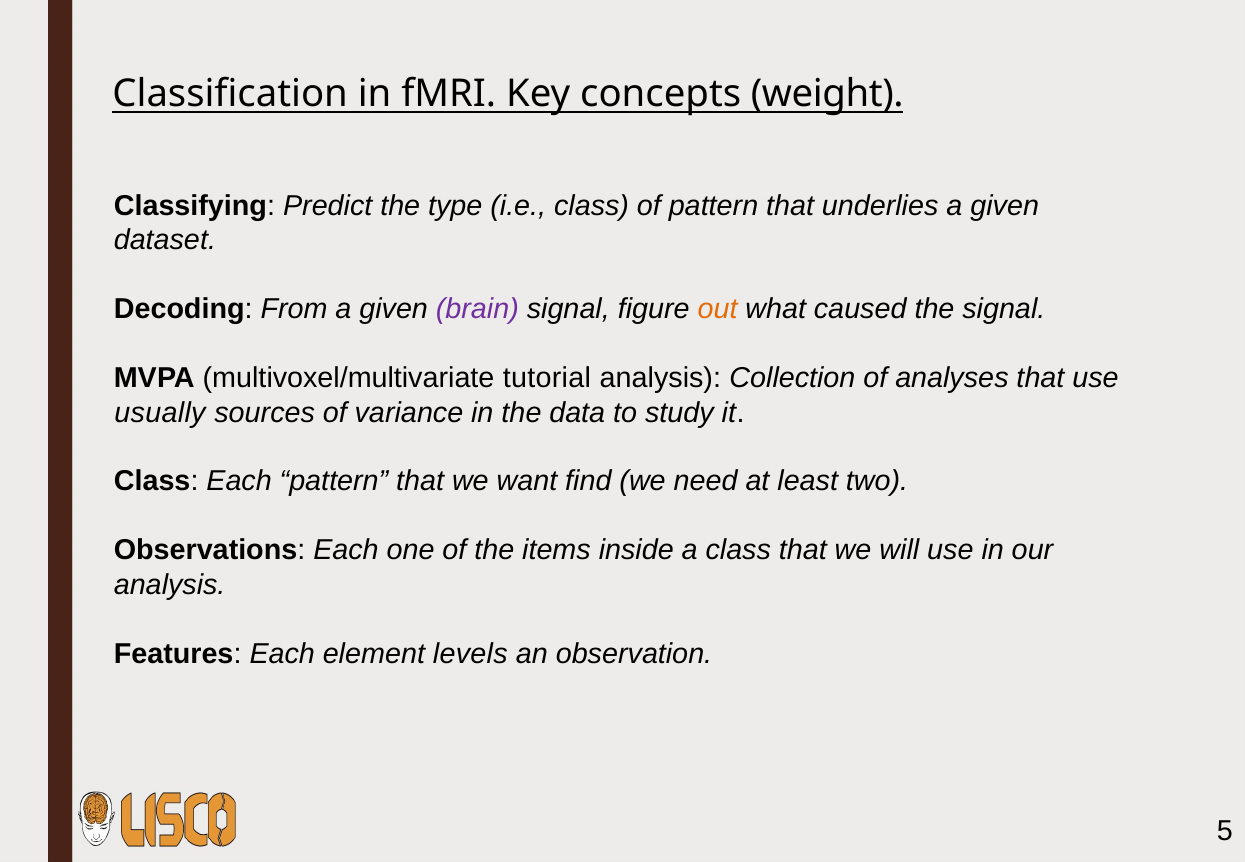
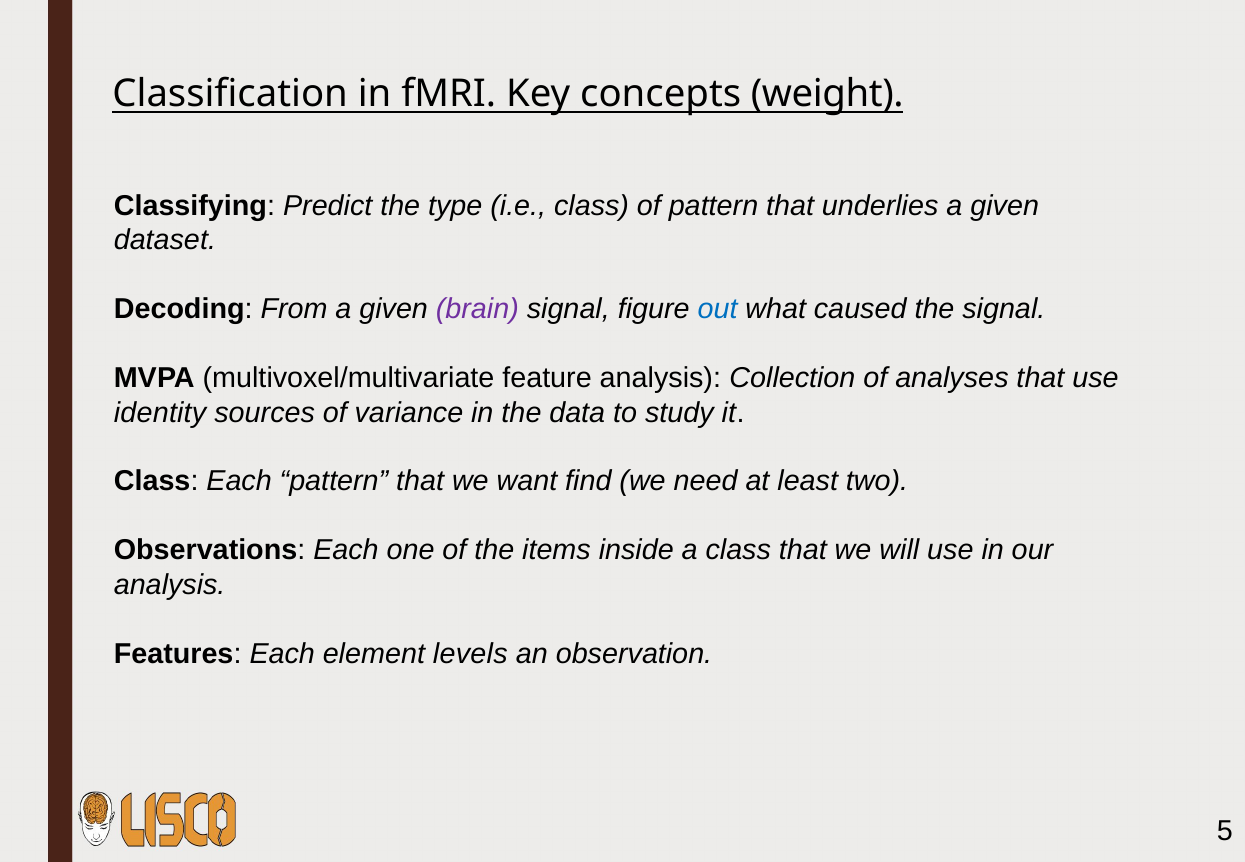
out colour: orange -> blue (718, 309)
tutorial: tutorial -> feature (547, 378)
usually: usually -> identity (160, 413)
